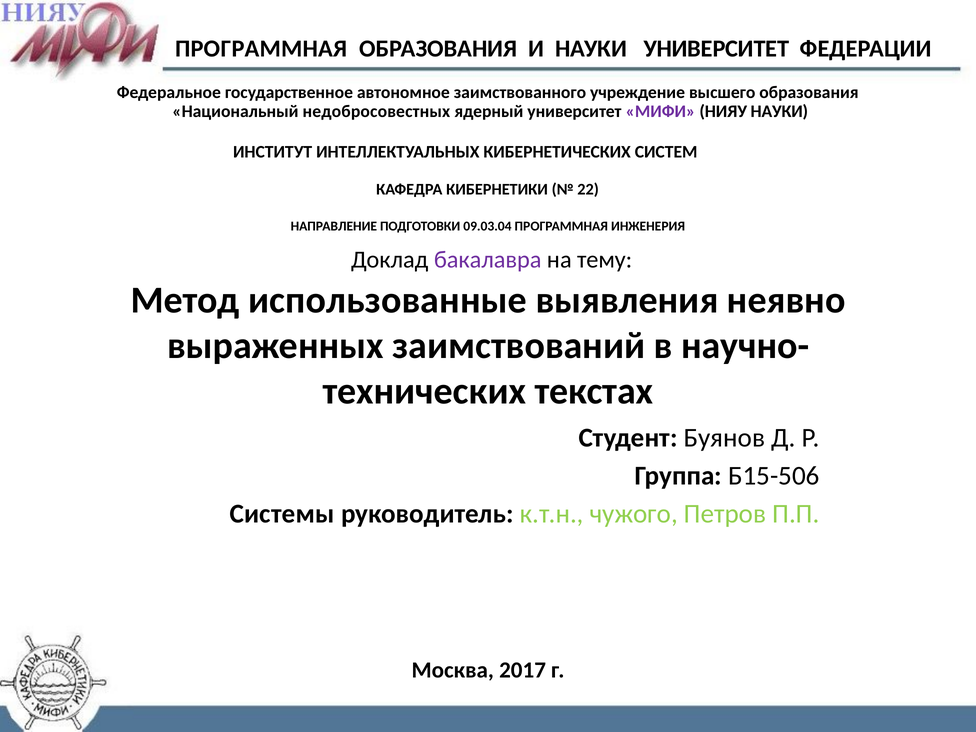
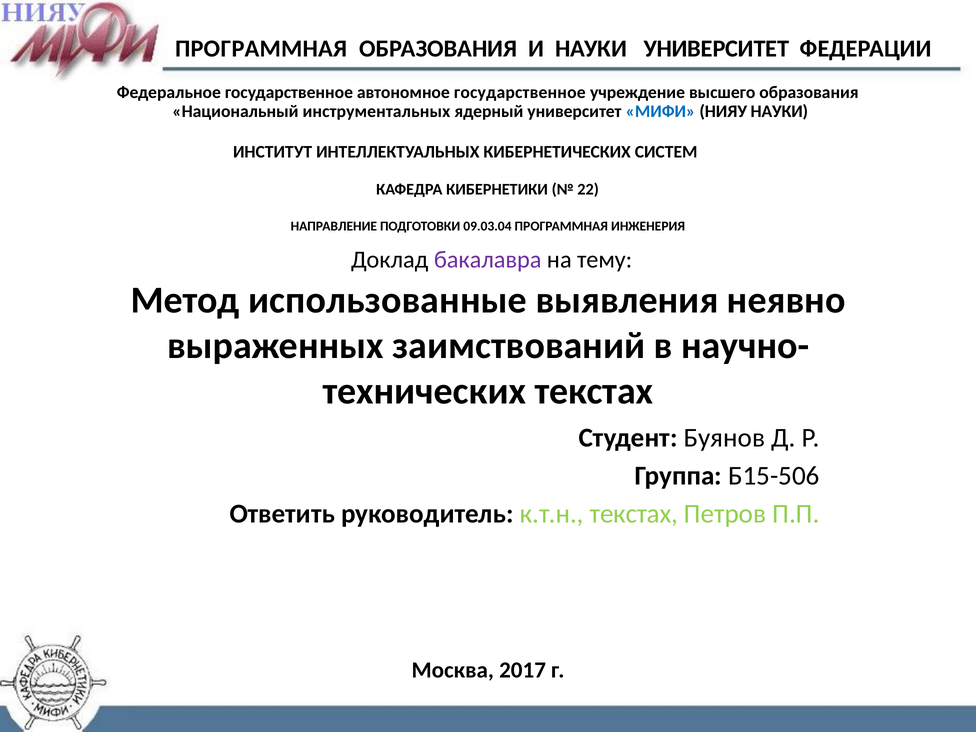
автономное заимствованного: заимствованного -> государственное (520, 92)
недобросовестных: недобросовестных -> инструментальных (376, 111)
МИФИ colour: purple -> blue (660, 111)
Системы: Системы -> Ответить (282, 514)
к.т.н чужого: чужого -> текстах (634, 514)
